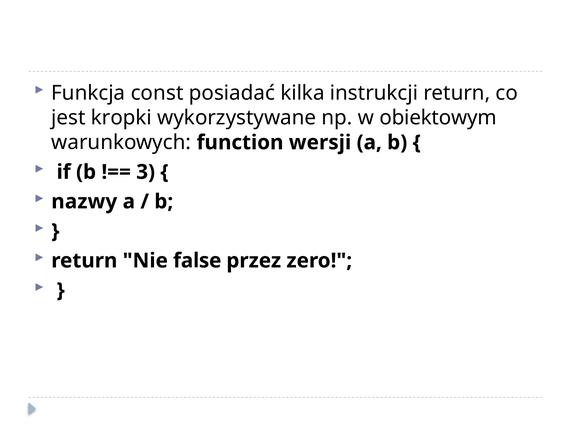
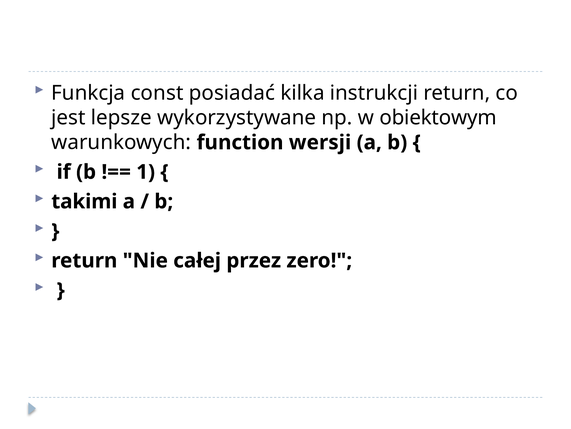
kropki: kropki -> lepsze (121, 117)
3: 3 -> 1 (146, 172)
nazwy: nazwy -> takimi (84, 201)
false: false -> całej (197, 260)
